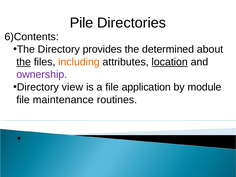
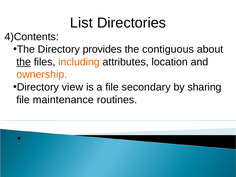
Pile: Pile -> List (81, 23)
6)Contents: 6)Contents -> 4)Contents (32, 37)
determined: determined -> contiguous (168, 49)
location underline: present -> none (170, 62)
ownership colour: purple -> orange (42, 75)
application: application -> secondary (146, 87)
module: module -> sharing (205, 87)
